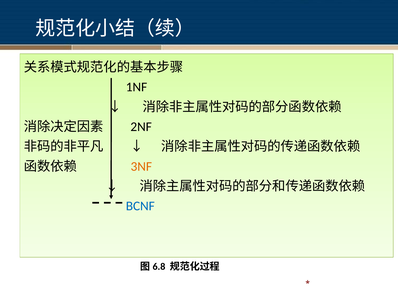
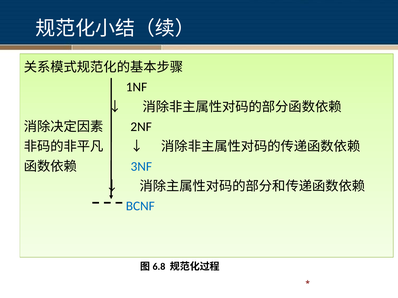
3NF colour: orange -> blue (141, 167)
